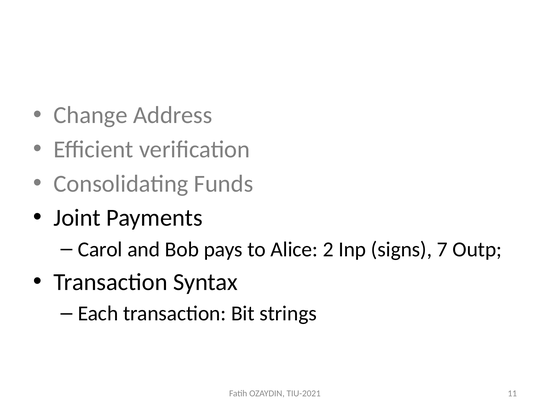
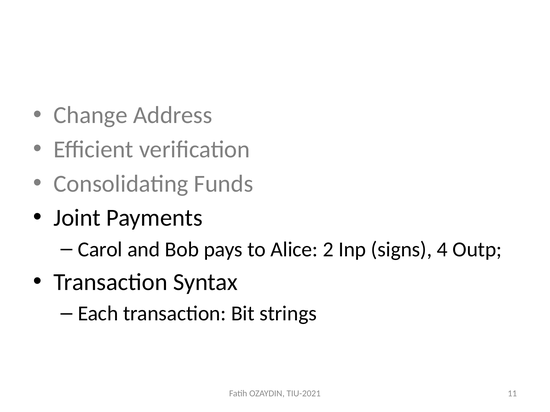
7: 7 -> 4 (442, 250)
